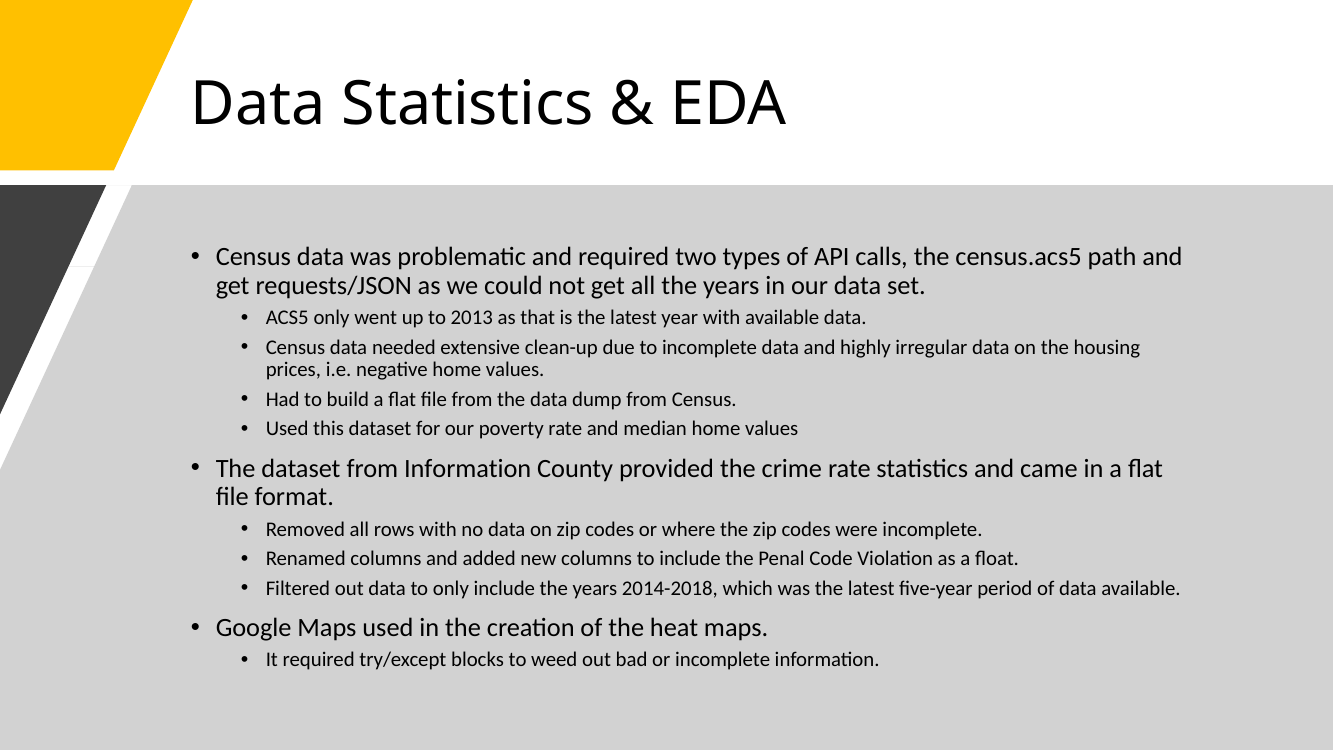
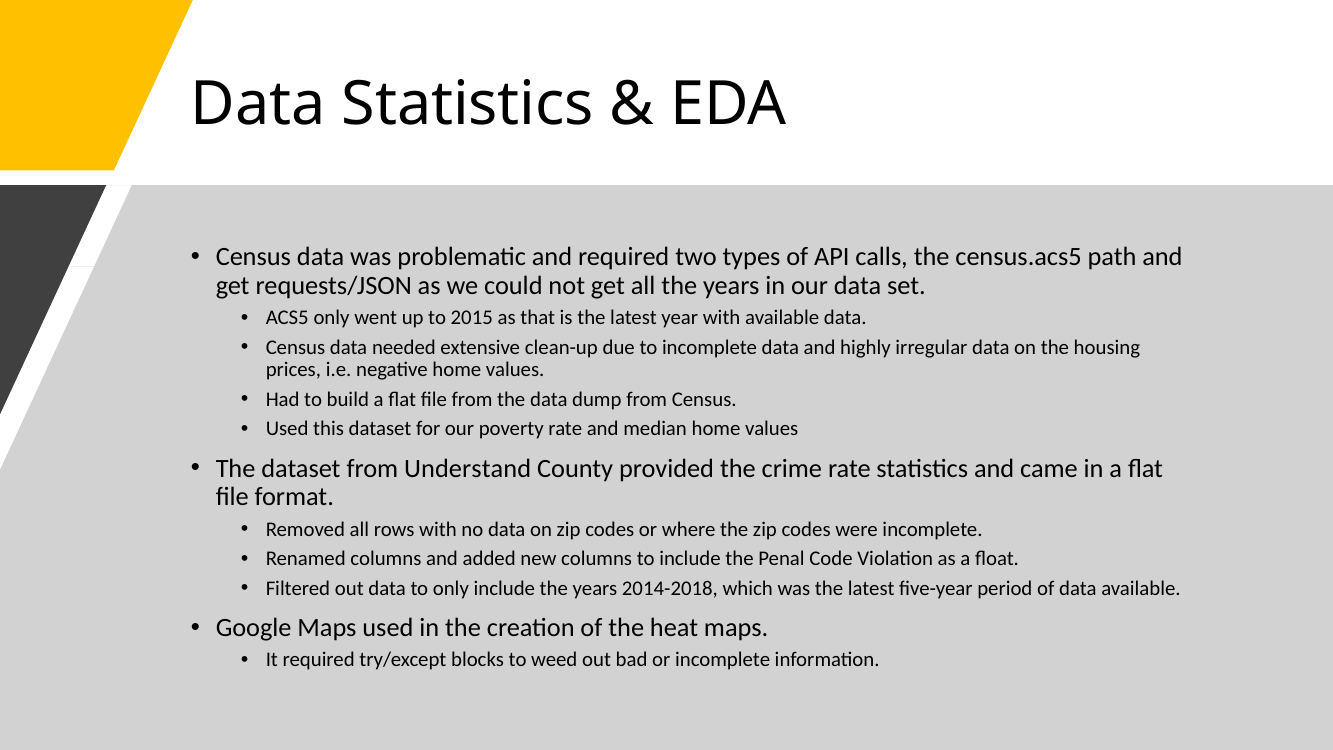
2013: 2013 -> 2015 (472, 318)
from Information: Information -> Understand (468, 468)
